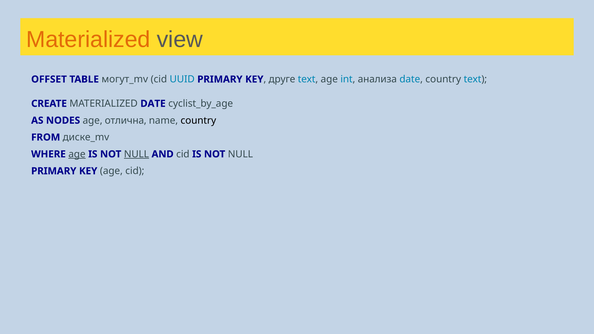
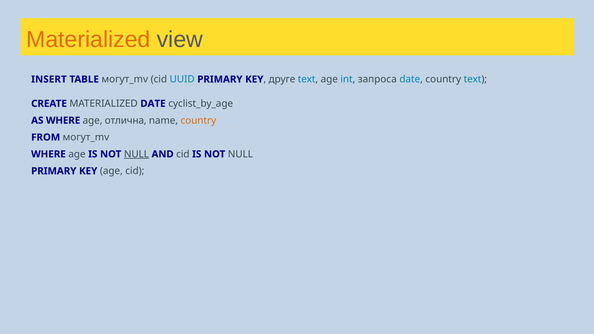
OFFSET: OFFSET -> INSERT (49, 79)
анализа: анализа -> запроса (377, 79)
AS NODES: NODES -> WHERE (63, 120)
country colour: black -> orange (198, 120)
FROM диске_mv: диске_mv -> могут_mv (86, 137)
age underline: present -> none (77, 154)
